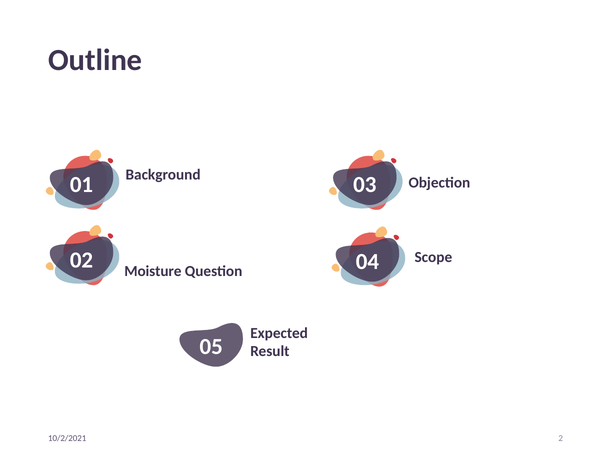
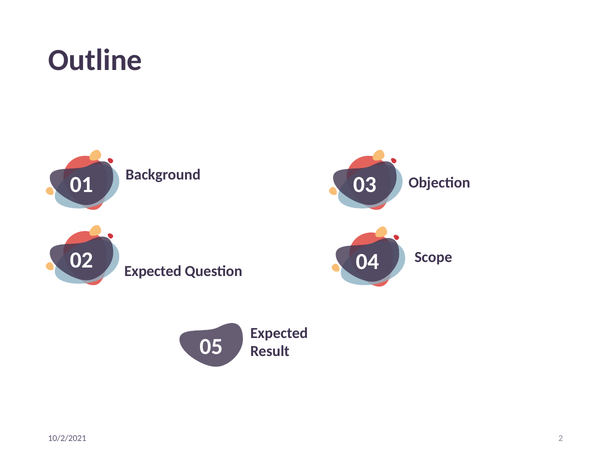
Moisture: Moisture -> Expected (153, 271)
